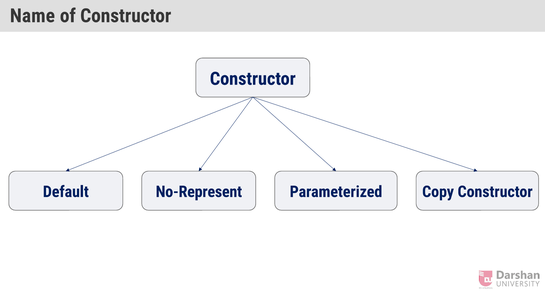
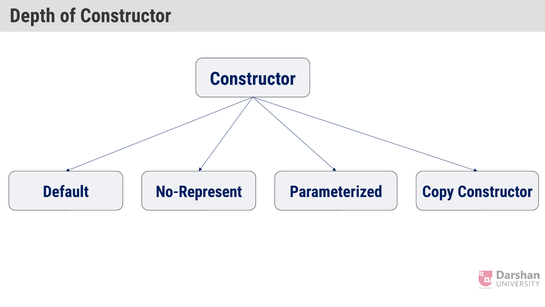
Name: Name -> Depth (32, 16)
